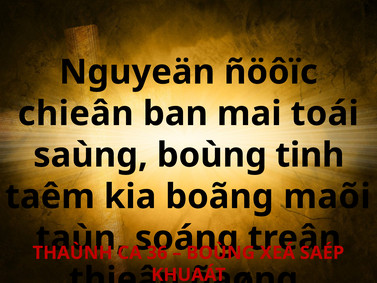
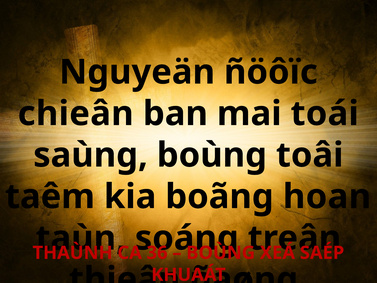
tinh: tinh -> toâi (310, 155)
maõi: maõi -> hoan (327, 197)
